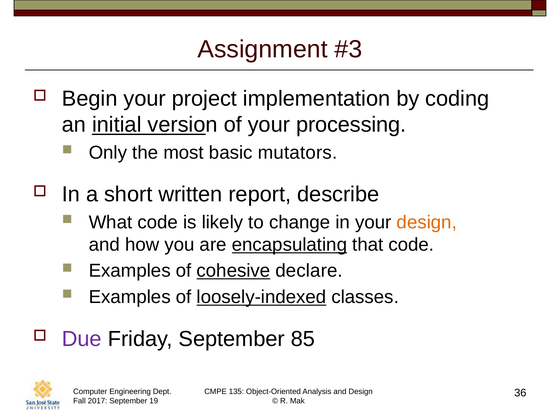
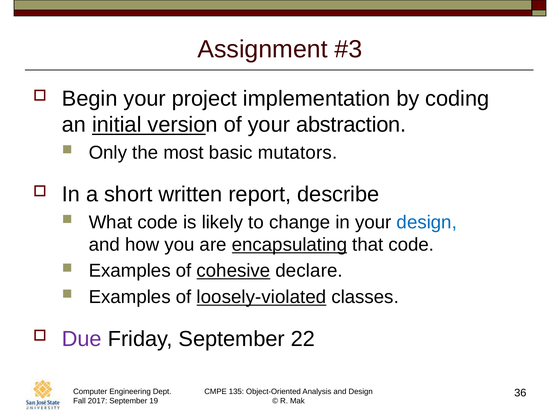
processing: processing -> abstraction (351, 125)
design colour: orange -> blue (427, 222)
loosely-indexed: loosely-indexed -> loosely-violated (261, 297)
85: 85 -> 22 (303, 339)
